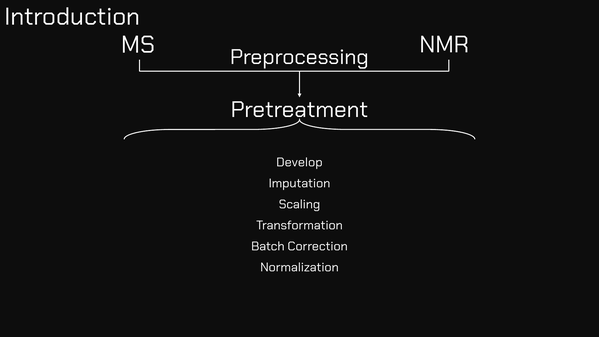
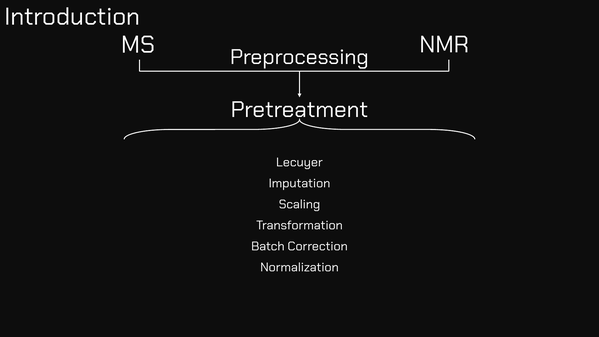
Develop: Develop -> Lecuyer (299, 162)
